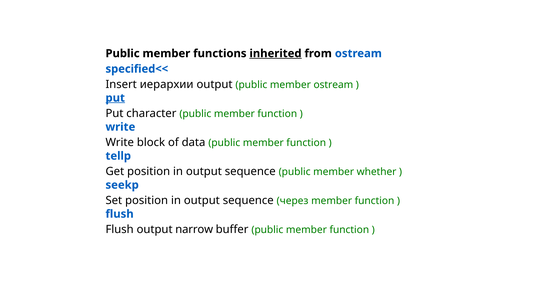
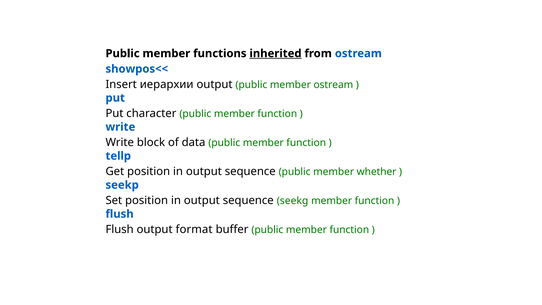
specified<<: specified<< -> showpos<< (137, 69)
put underline: present -> none (115, 98)
через: через -> seekg (293, 201)
narrow: narrow -> format (194, 229)
